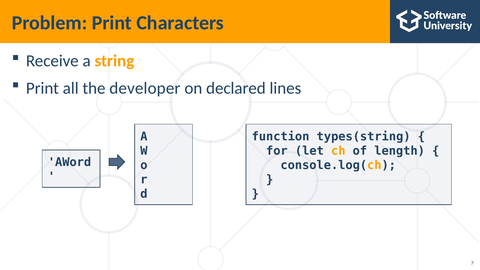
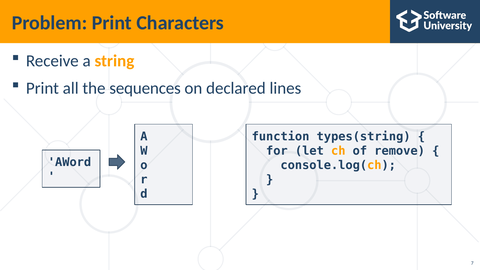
developer: developer -> sequences (145, 88)
length: length -> remove (400, 151)
